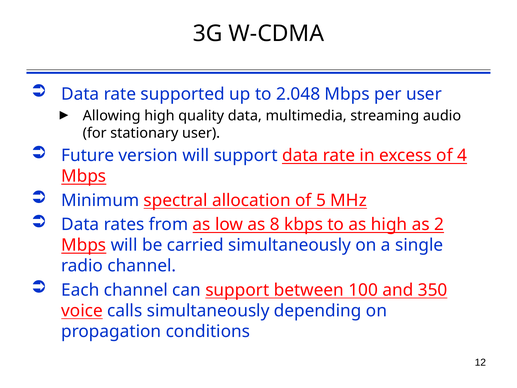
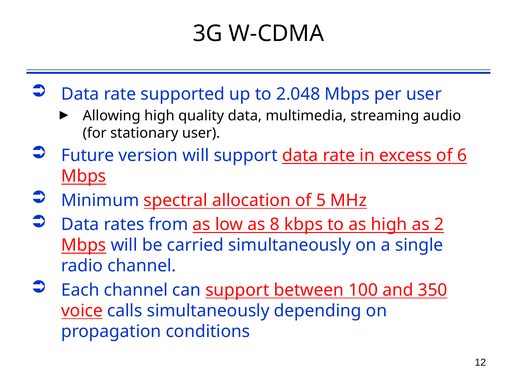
4: 4 -> 6 (462, 155)
